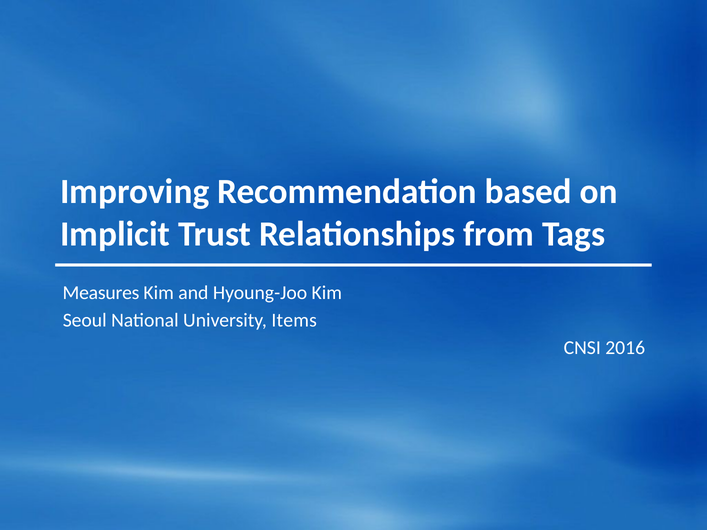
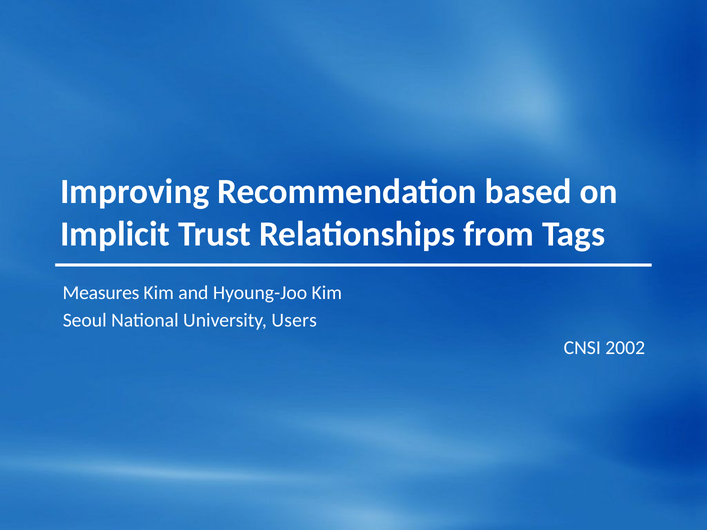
Items: Items -> Users (294, 320)
2016: 2016 -> 2002 (625, 348)
